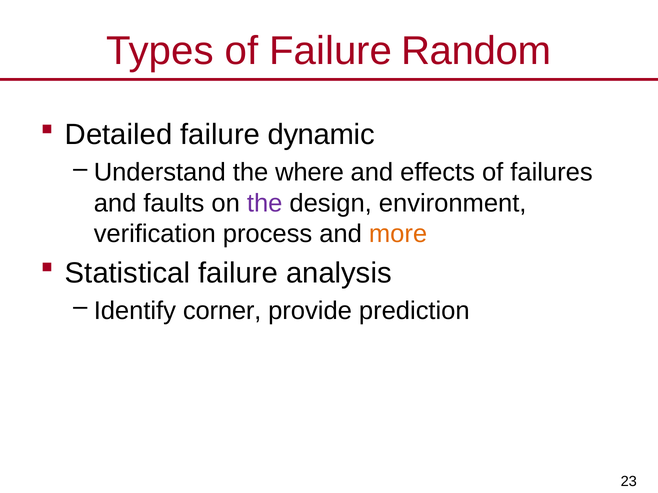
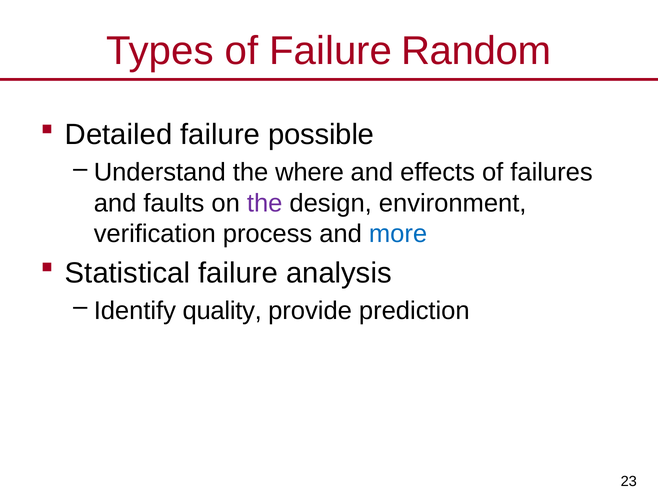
dynamic: dynamic -> possible (321, 135)
more colour: orange -> blue (398, 234)
corner: corner -> quality (222, 311)
